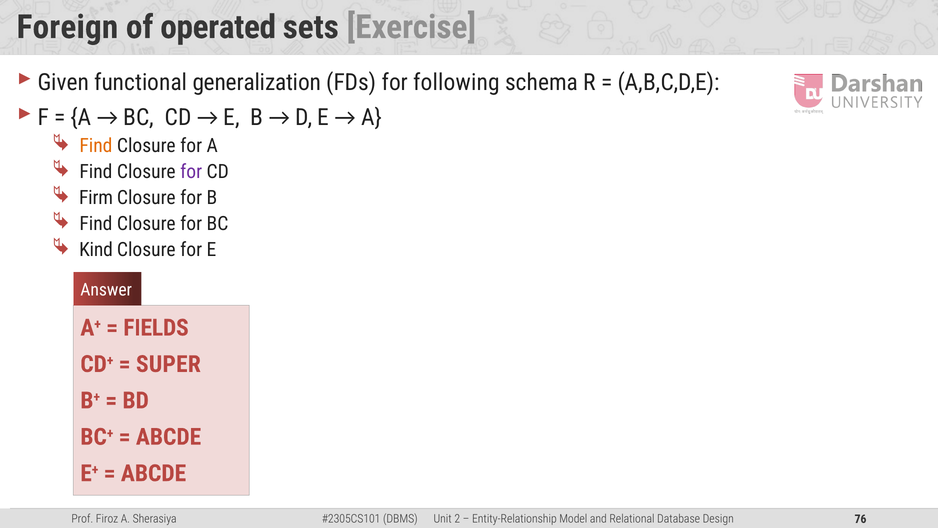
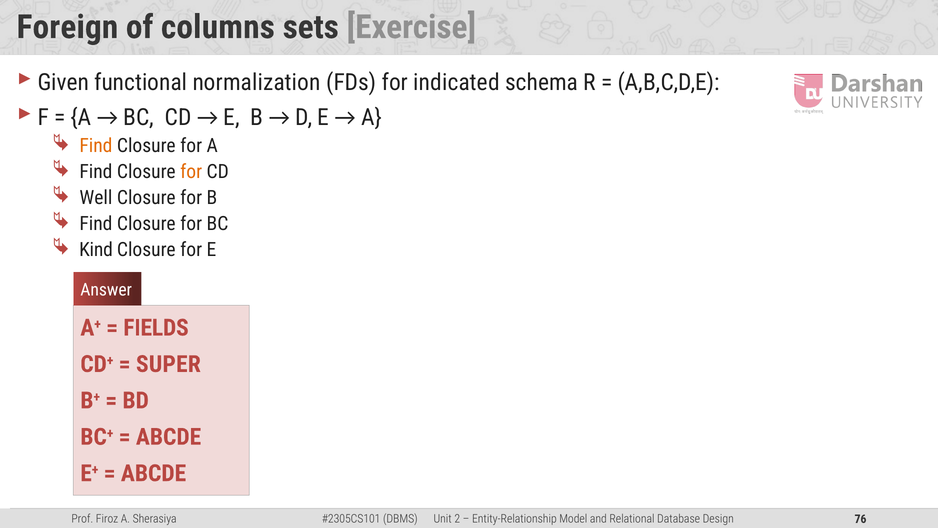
operated: operated -> columns (218, 27)
generalization: generalization -> normalization (257, 82)
following: following -> indicated (457, 82)
for colour: purple -> orange (191, 172)
Firm: Firm -> Well (96, 198)
